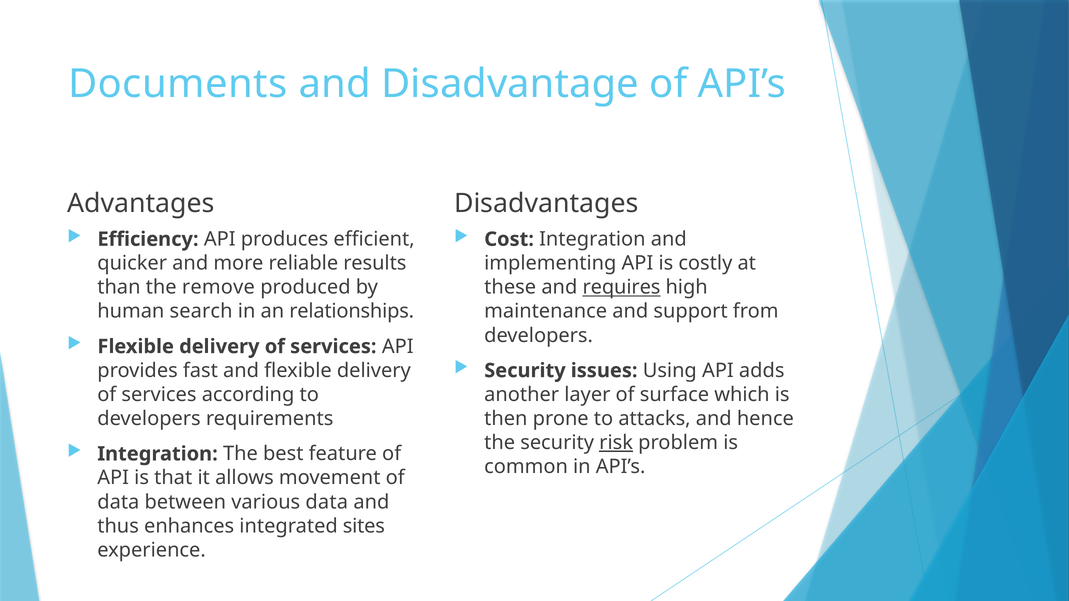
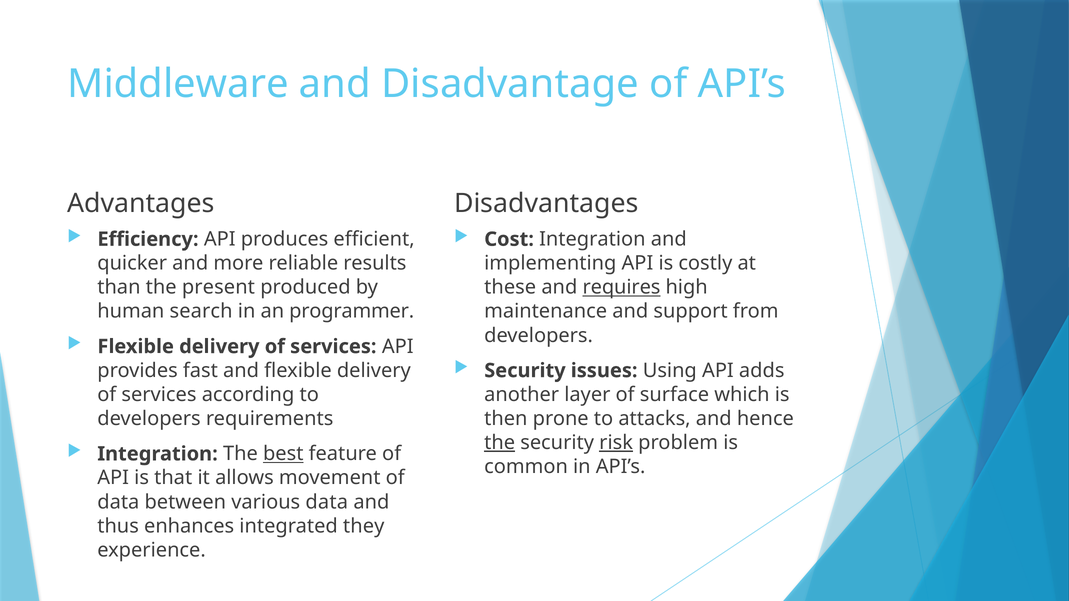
Documents: Documents -> Middleware (178, 84)
remove: remove -> present (218, 287)
relationships: relationships -> programmer (352, 312)
the underline: none -> present (500, 443)
best underline: none -> present (283, 454)
sites: sites -> they (364, 526)
